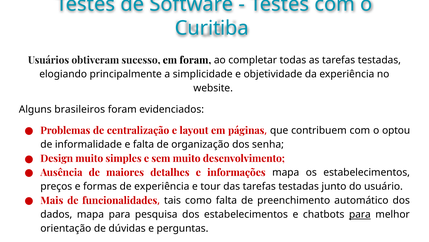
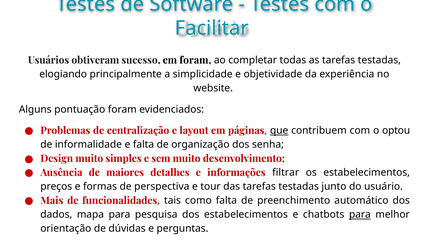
Curitiba: Curitiba -> Facilitar (212, 28)
brasileiros: brasileiros -> pontuação (80, 109)
que underline: none -> present (279, 130)
informações mapa: mapa -> filtrar (286, 172)
de experiência: experiência -> perspectiva (162, 186)
